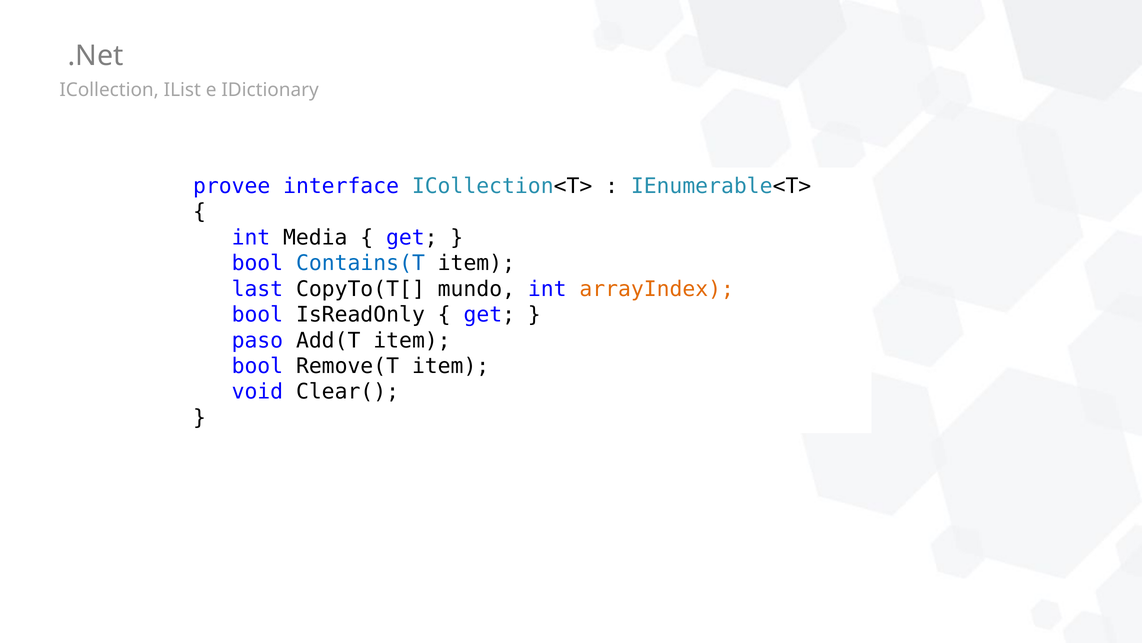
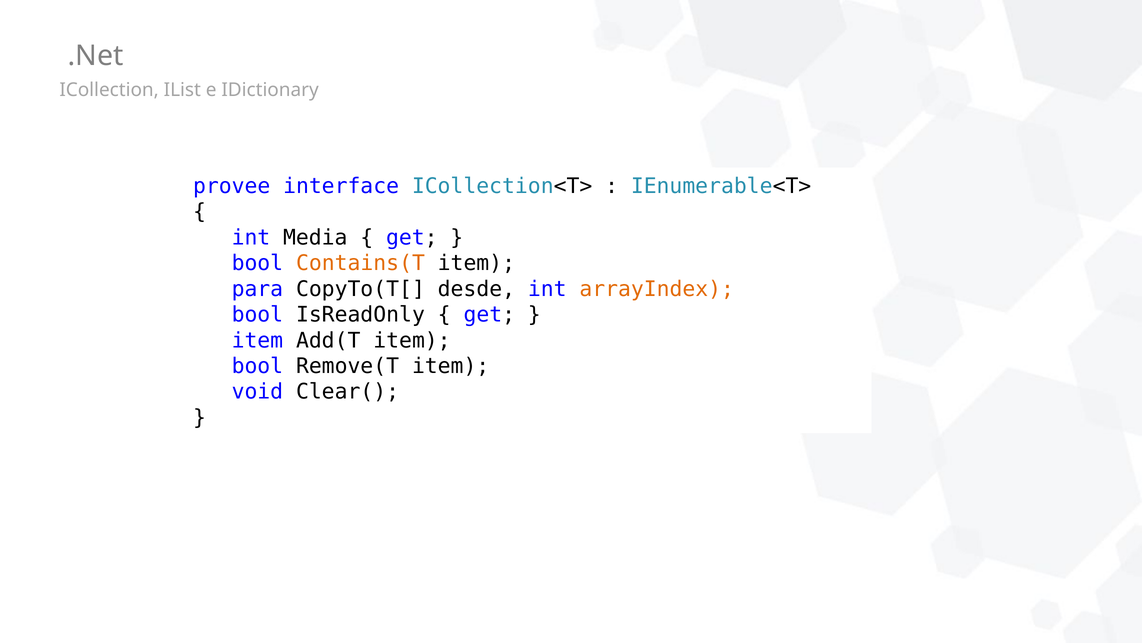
Contains(T colour: blue -> orange (360, 263)
last: last -> para (257, 289)
mundo: mundo -> desde (476, 289)
paso: paso -> item (257, 340)
